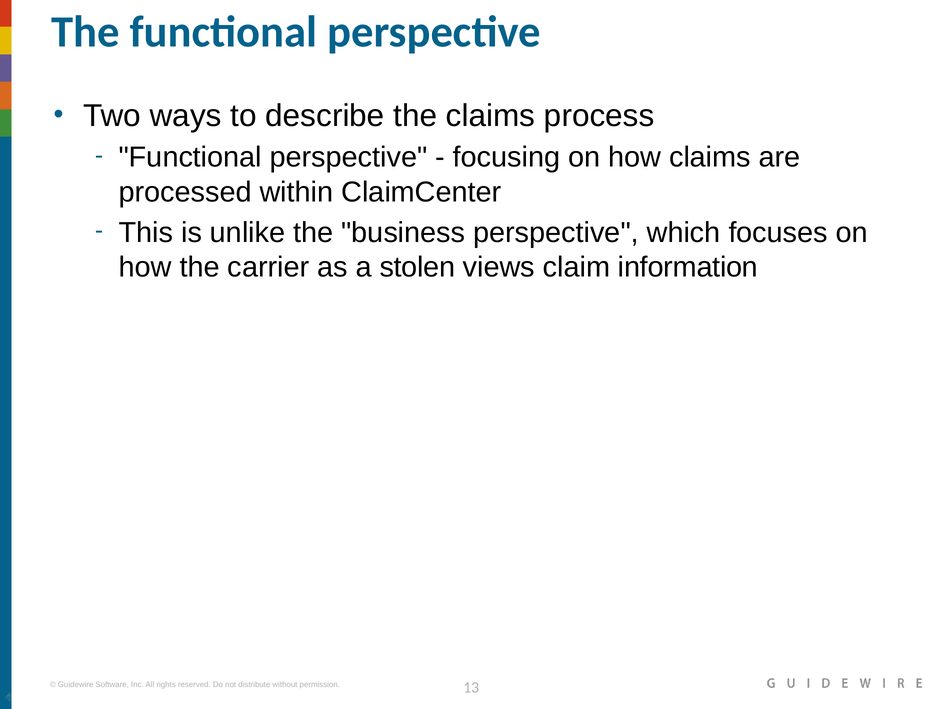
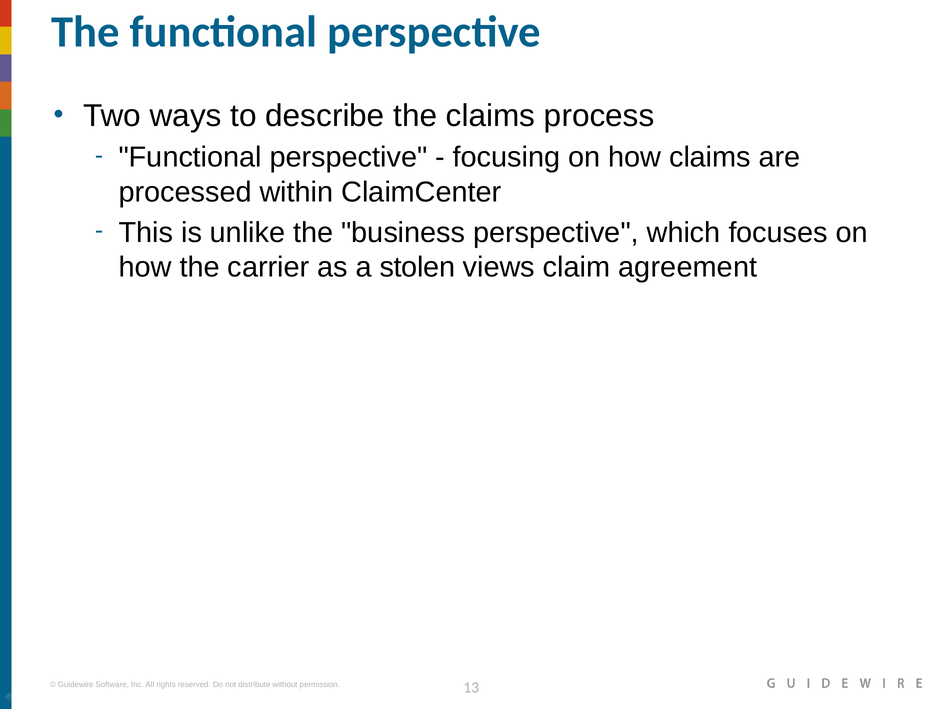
information: information -> agreement (688, 267)
